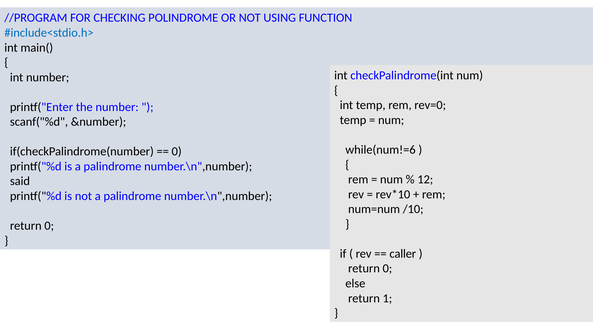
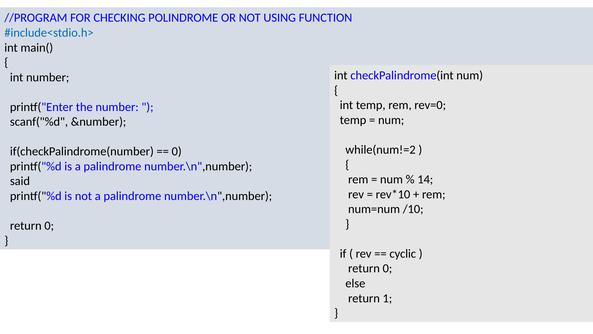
while(num!=6: while(num!=6 -> while(num!=2 (380, 150)
12: 12 -> 14 (425, 179)
caller: caller -> cyclic (403, 253)
